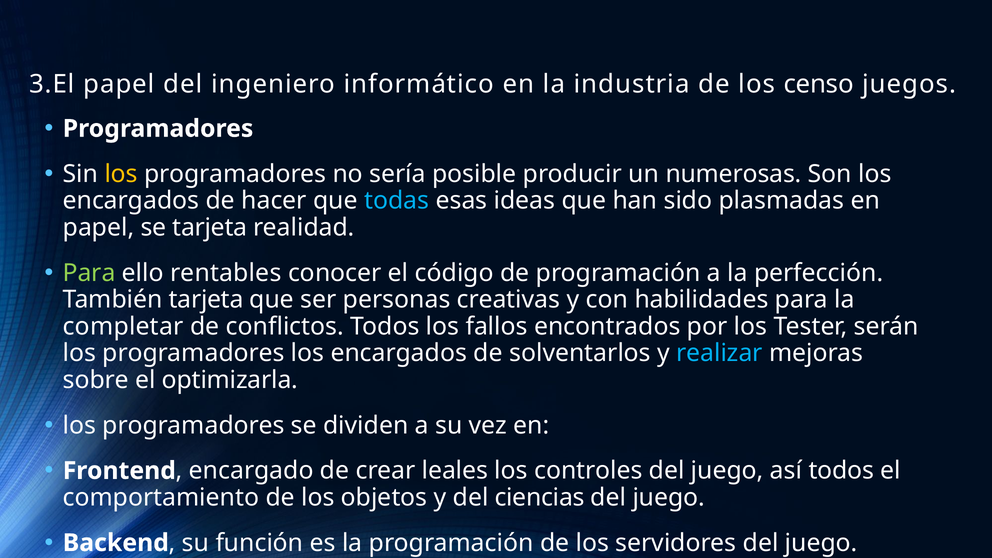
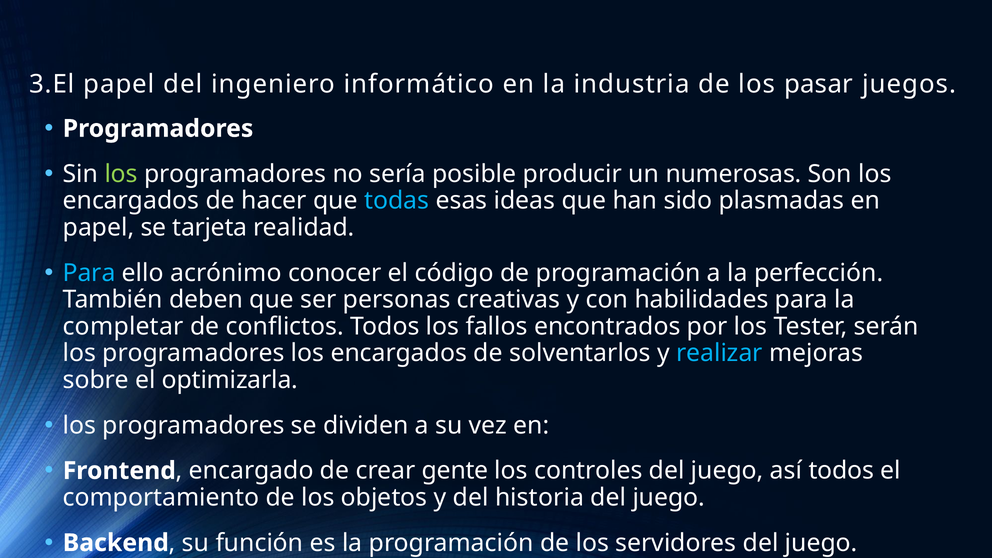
censo: censo -> pasar (818, 84)
los colour: yellow -> light green (121, 174)
Para colour: light green -> light blue (89, 273)
rentables: rentables -> acrónimo (226, 273)
También tarjeta: tarjeta -> deben (206, 300)
leales: leales -> gente (455, 471)
ciencias: ciencias -> historia (539, 498)
